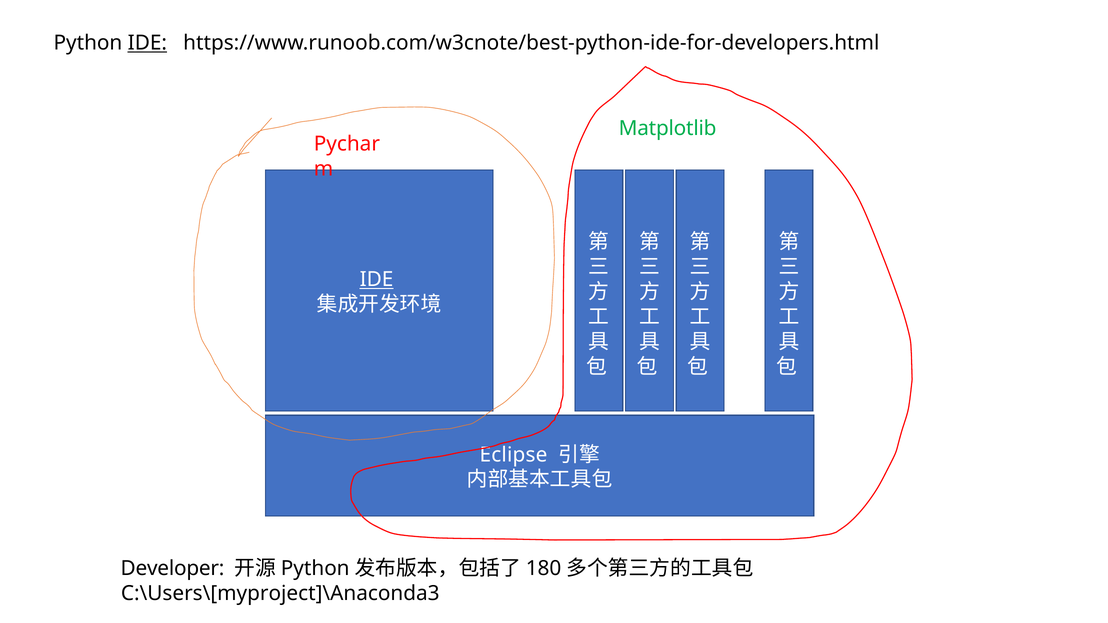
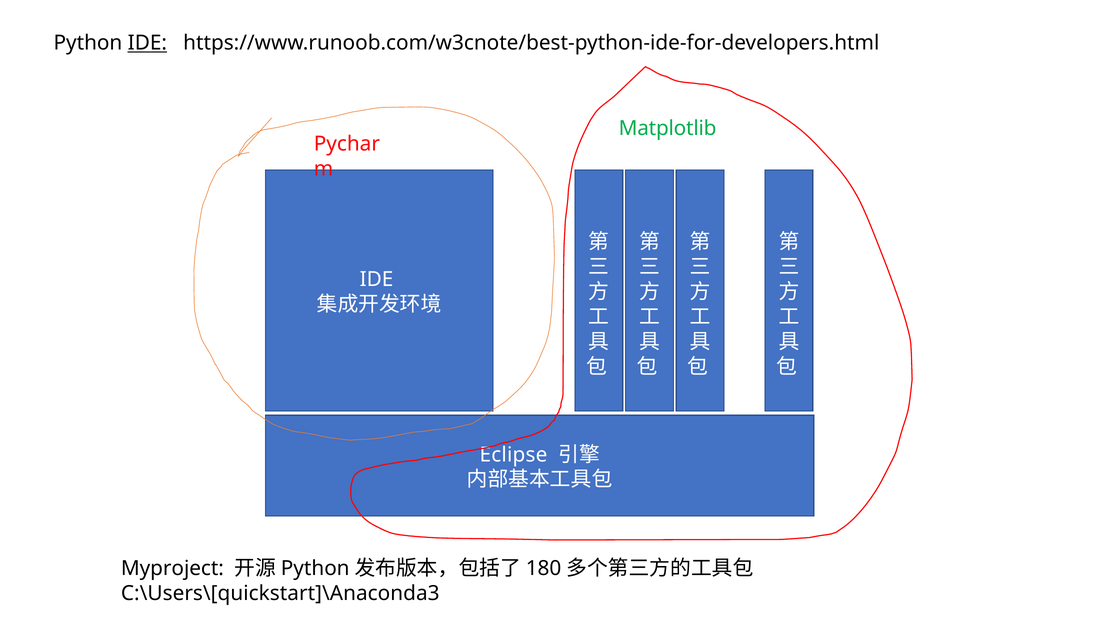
IDE underline: present -> none (377, 280)
Developer: Developer -> Myproject (172, 568)
C:\Users\[myproject]\Anaconda3: C:\Users\[myproject]\Anaconda3 -> C:\Users\[quickstart]\Anaconda3 (280, 593)
